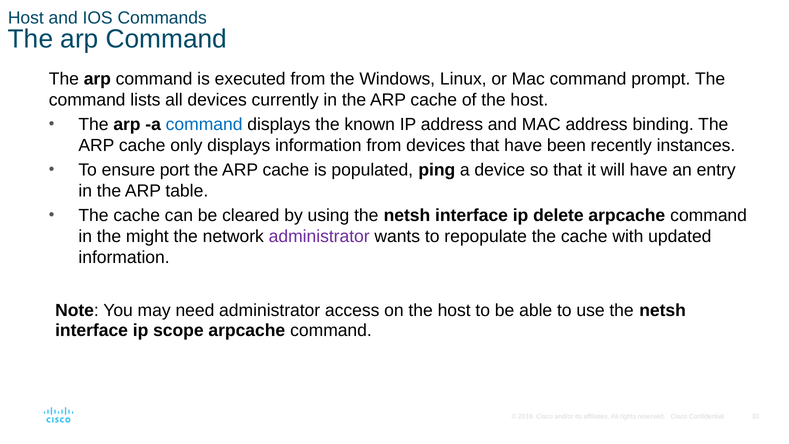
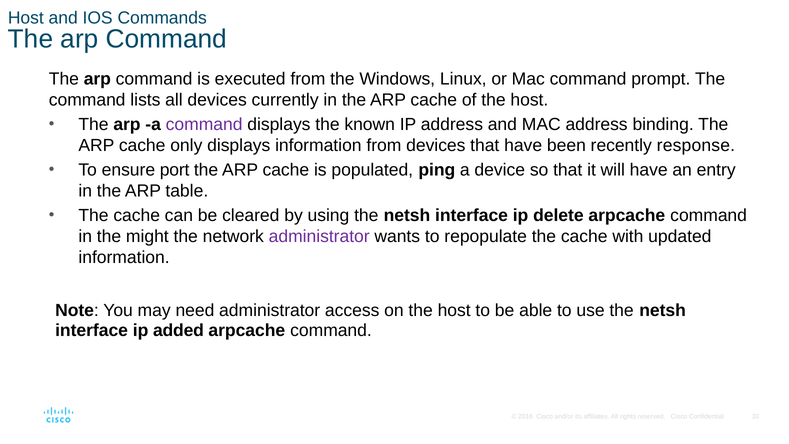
command colour: blue -> purple (204, 124)
instances: instances -> response (696, 145)
scope: scope -> added (178, 330)
